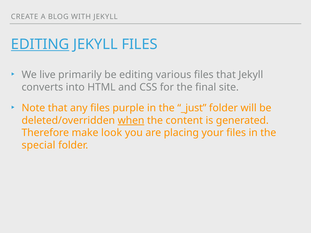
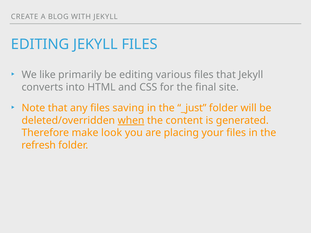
EDITING underline: present -> none (40, 44)
live: live -> like (48, 75)
purple: purple -> saving (128, 108)
special: special -> refresh (39, 145)
